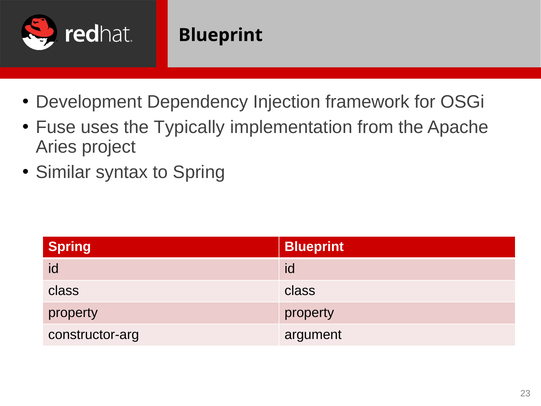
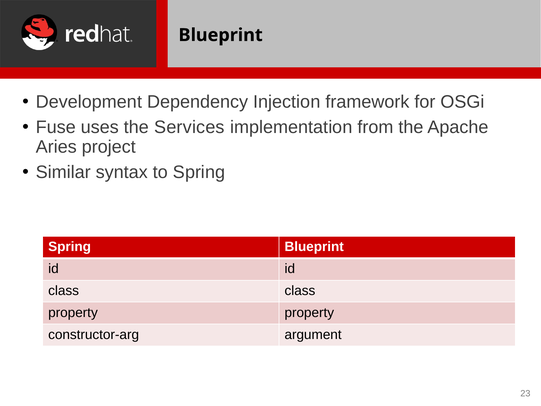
Typically: Typically -> Services (189, 127)
